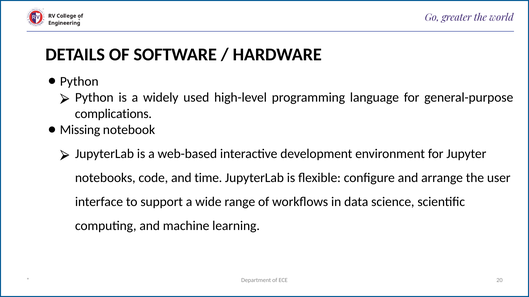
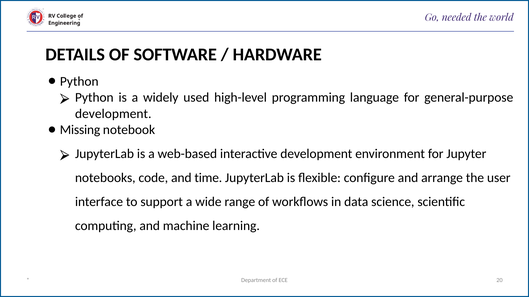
greater: greater -> needed (457, 17)
complications: complications -> development (113, 114)
